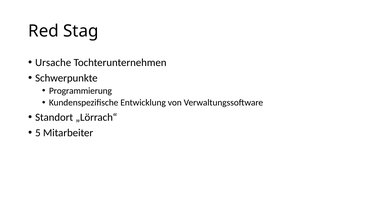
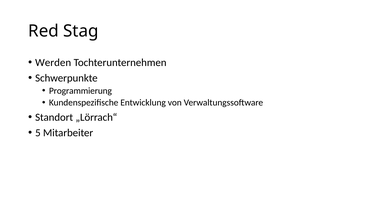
Ursache: Ursache -> Werden (53, 63)
